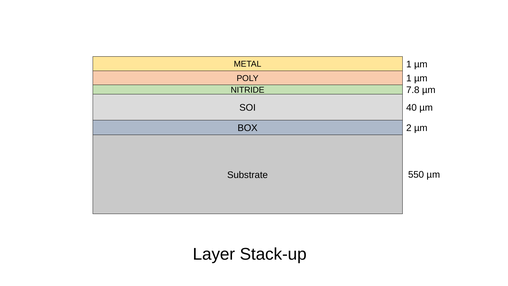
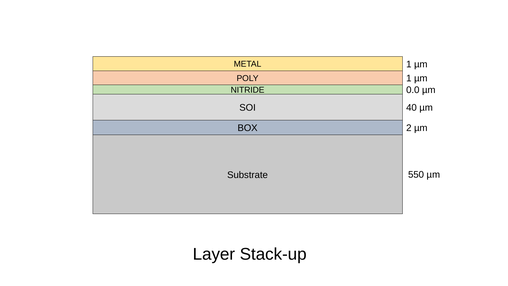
7.8: 7.8 -> 0.0 (413, 90)
